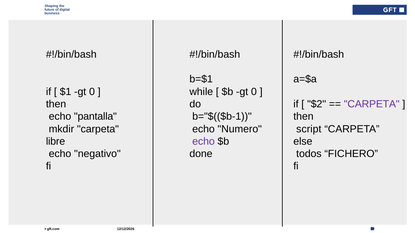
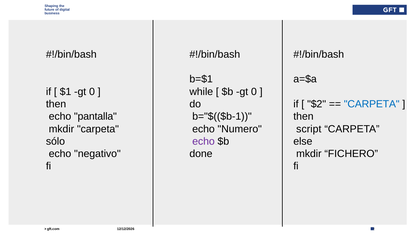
CARPETA colour: purple -> blue (372, 104)
libre: libre -> sólo (55, 142)
todos: todos -> mkdir (309, 154)
